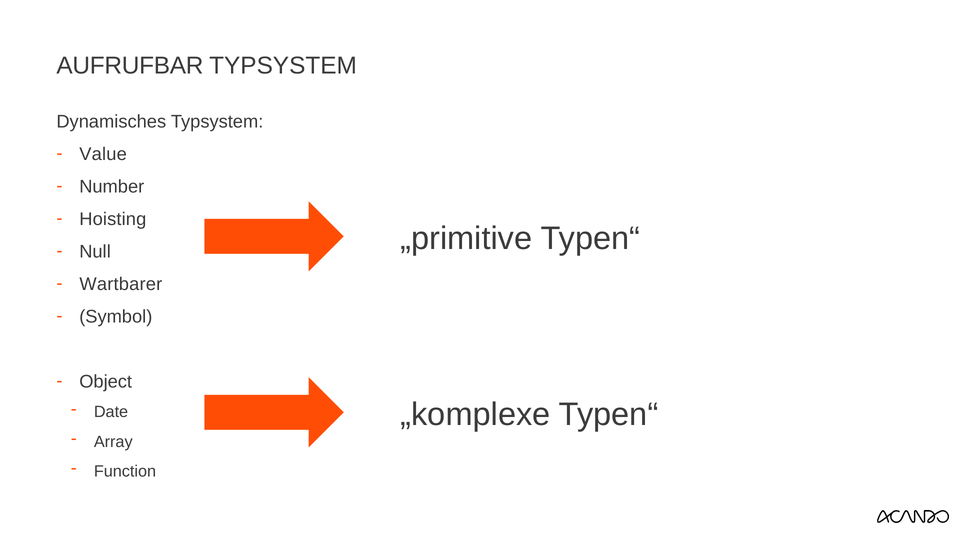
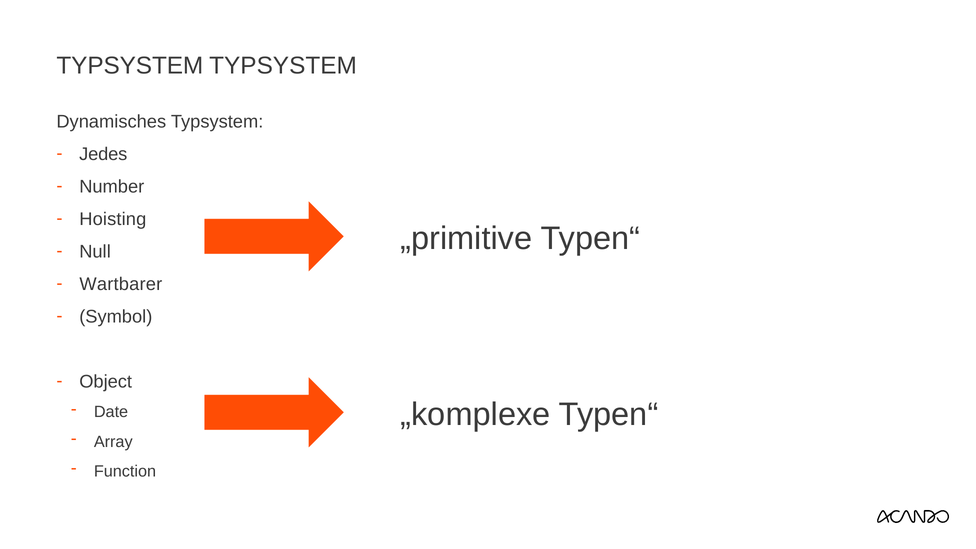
AUFRUFBAR: AUFRUFBAR -> TYPSYSTEM (130, 66)
Value: Value -> Jedes (103, 154)
